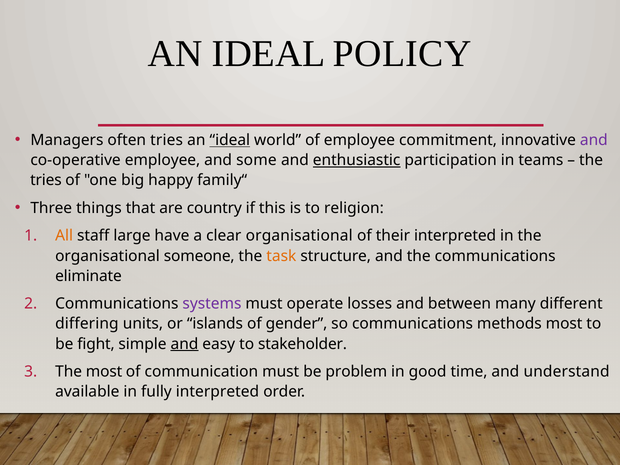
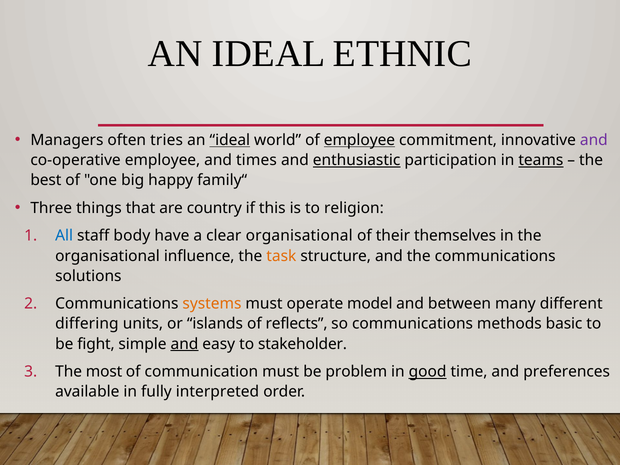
POLICY: POLICY -> ETHNIC (402, 54)
employee underline: none -> present (359, 140)
some: some -> times (256, 160)
teams underline: none -> present (541, 160)
tries: tries -> best (46, 180)
All colour: orange -> blue (64, 236)
large: large -> body (132, 236)
their interpreted: interpreted -> themselves (455, 236)
someone: someone -> influence (199, 256)
eliminate: eliminate -> solutions (88, 276)
systems colour: purple -> orange (212, 304)
losses: losses -> model (370, 304)
gender: gender -> reflects (297, 324)
methods most: most -> basic (564, 324)
good underline: none -> present (428, 372)
understand: understand -> preferences (567, 372)
